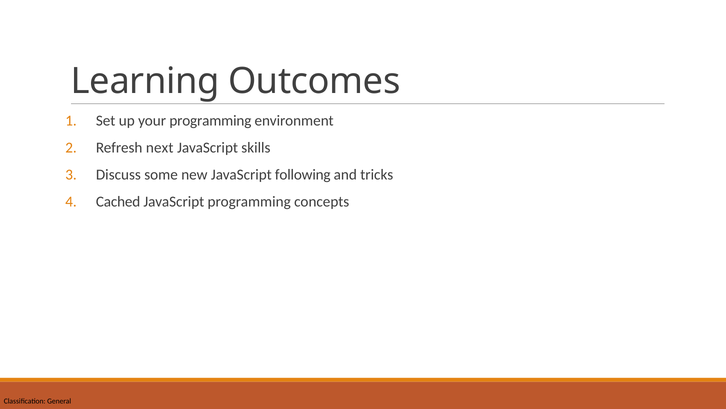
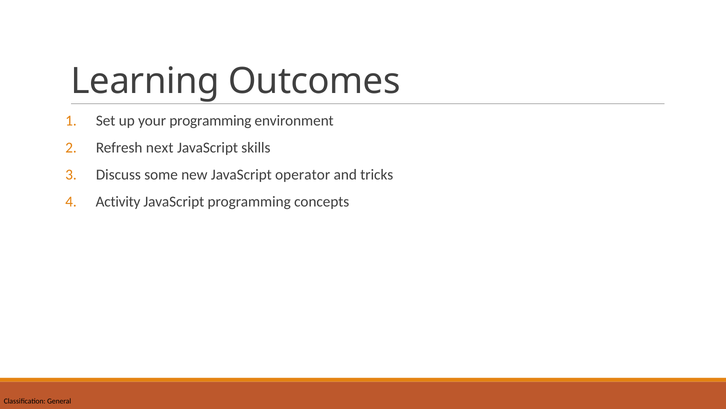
following: following -> operator (303, 175)
Cached: Cached -> Activity (118, 201)
